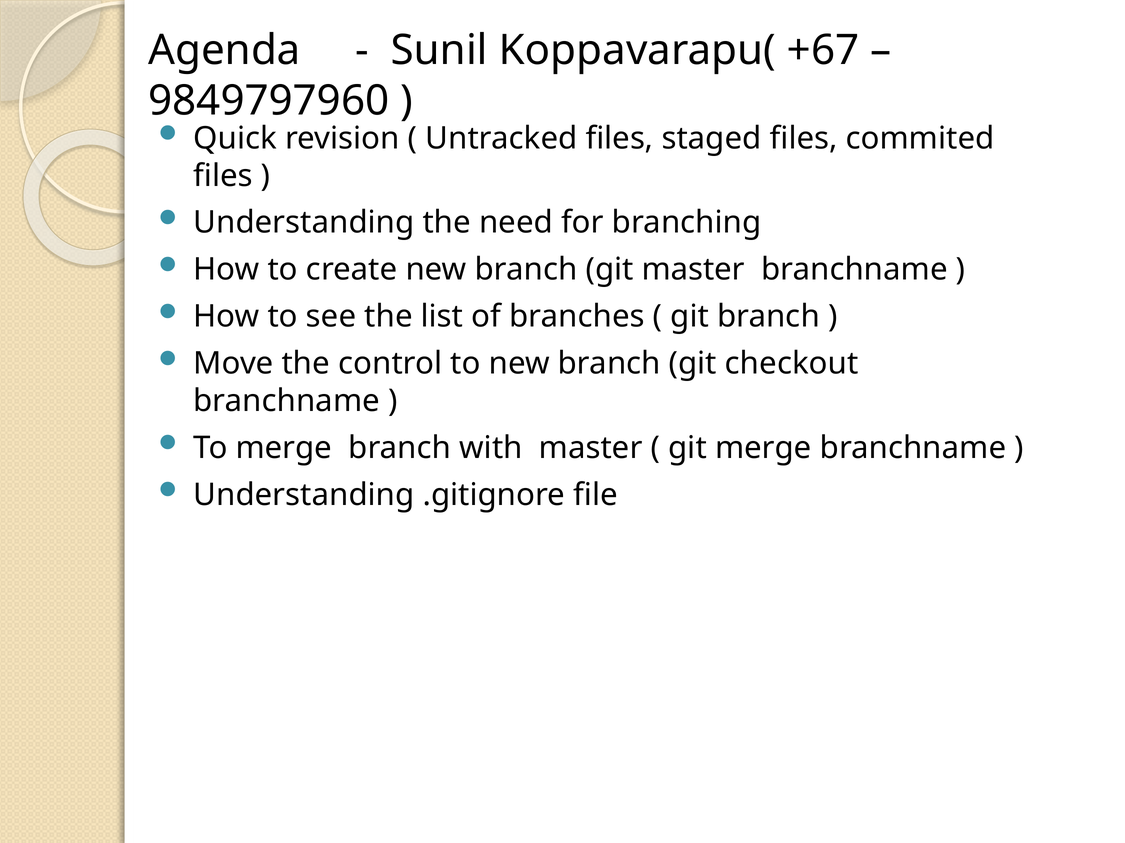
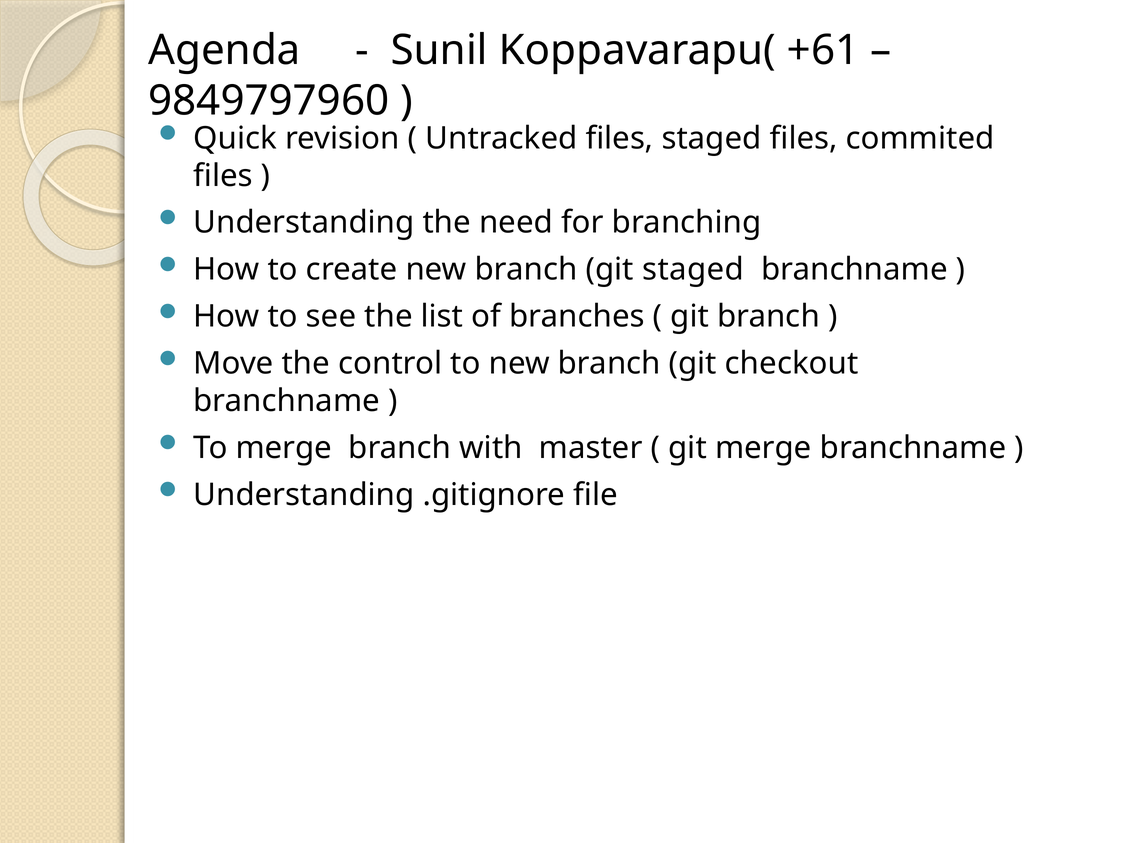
+67: +67 -> +61 (823, 50)
git master: master -> staged (693, 270)
